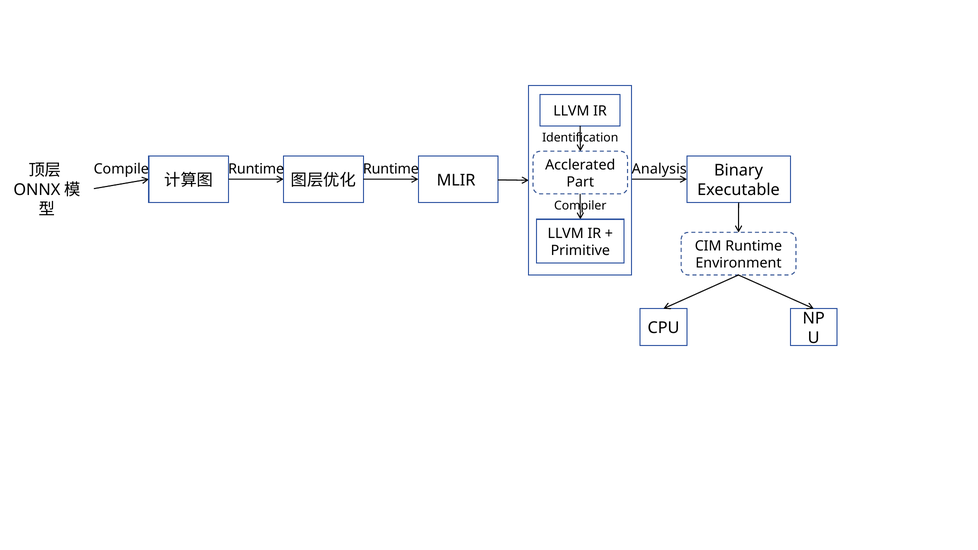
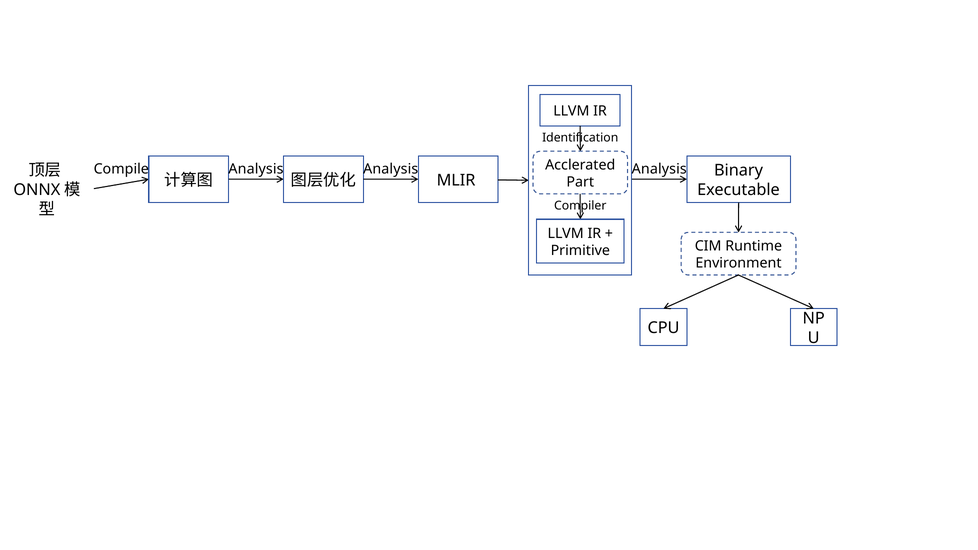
Runtime: Runtime -> Analysis (256, 169)
Runtime: Runtime -> Analysis (391, 169)
